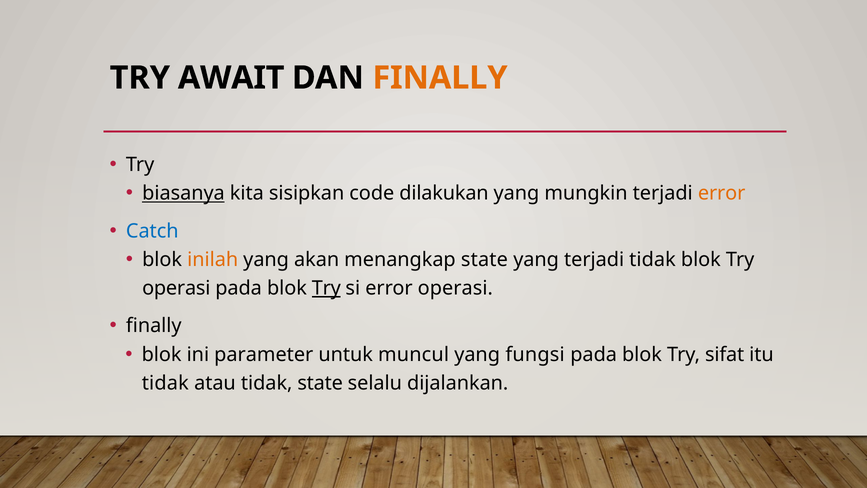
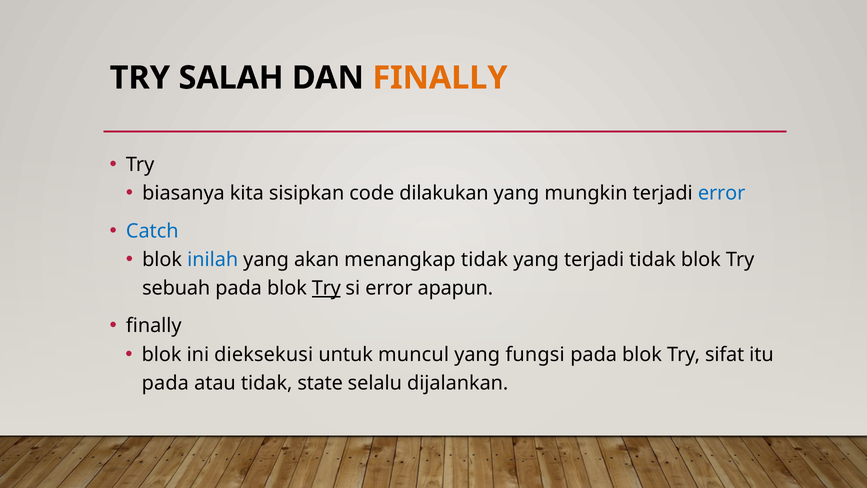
AWAIT: AWAIT -> SALAH (231, 78)
biasanya underline: present -> none (183, 193)
error colour: orange -> blue (722, 193)
inilah colour: orange -> blue (213, 259)
menangkap state: state -> tidak (484, 259)
operasi: operasi -> sebuah (176, 288)
error operasi: operasi -> apapun (455, 288)
parameter: parameter -> dieksekusi (264, 354)
tidak: tidak -> pada (165, 383)
